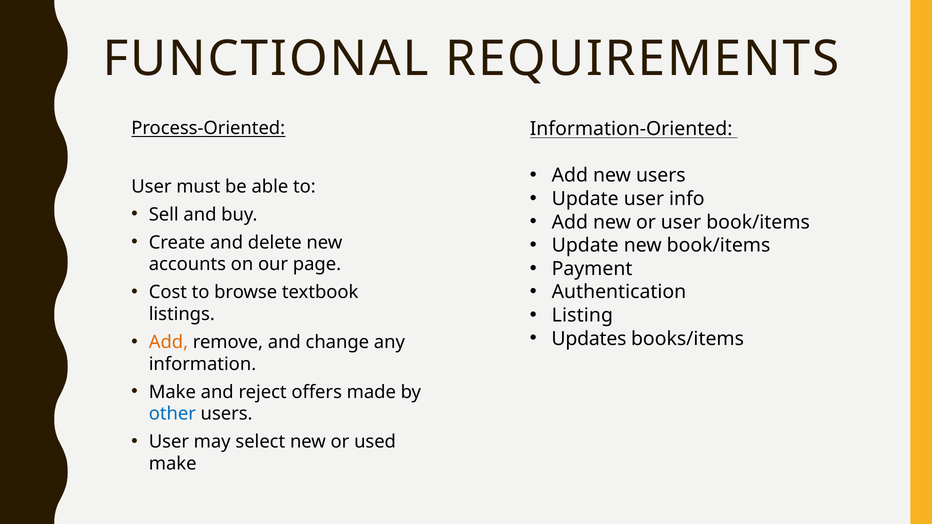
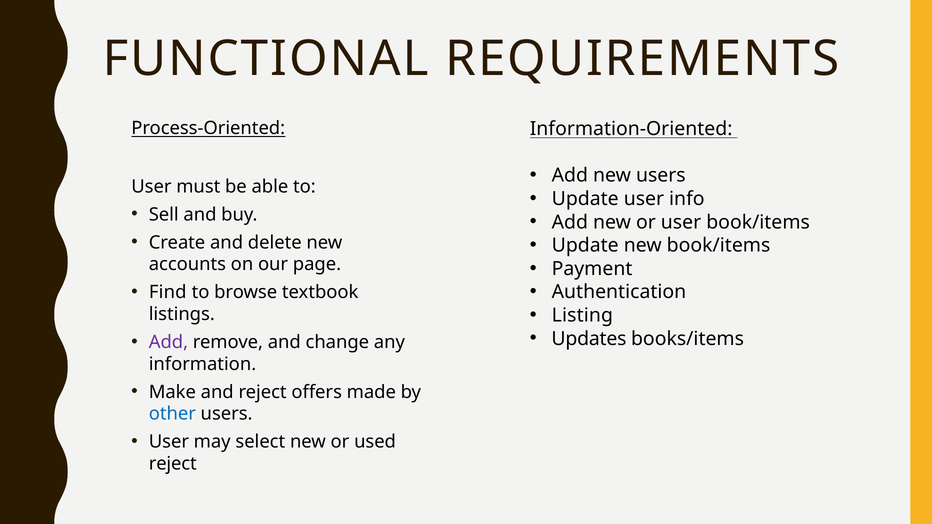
Cost: Cost -> Find (168, 292)
Add colour: orange -> purple (168, 342)
make: make -> reject (173, 464)
